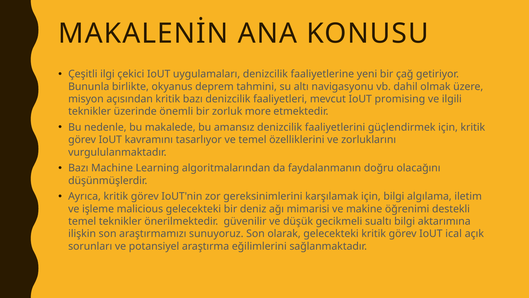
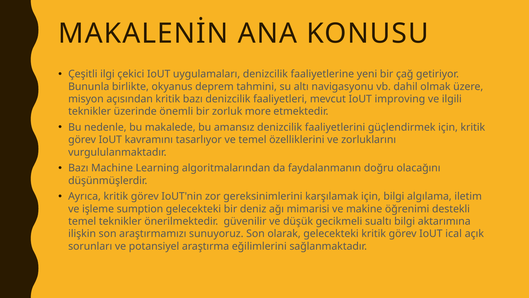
promising: promising -> improving (400, 99)
malicious: malicious -> sumption (140, 209)
